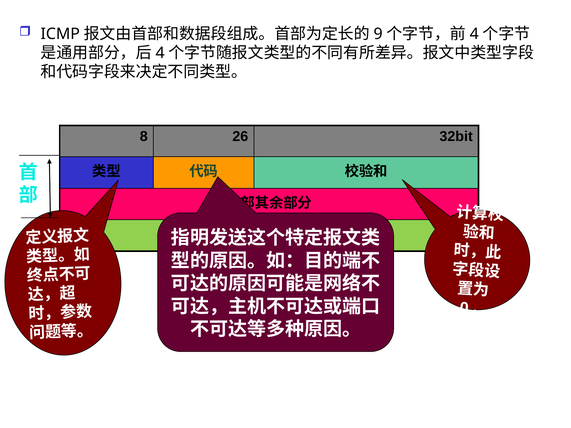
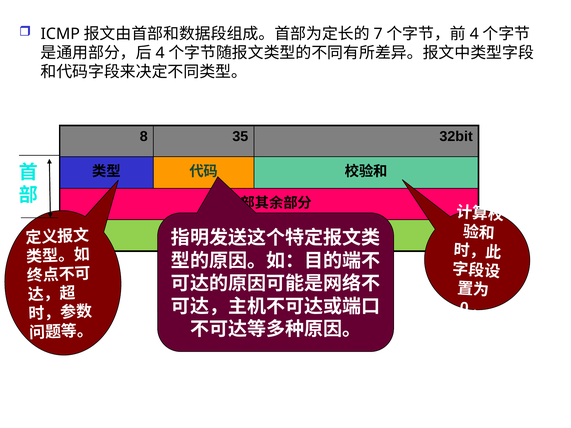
9: 9 -> 7 (378, 34)
26: 26 -> 35 (240, 137)
